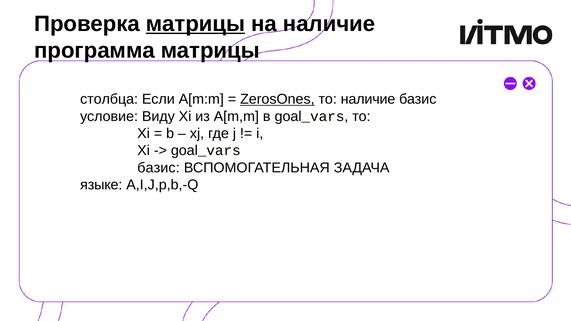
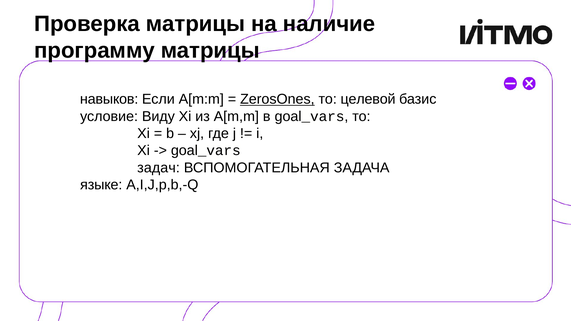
матрицы underline: present -> none (195, 24)
программа: программа -> программу (95, 50)
столбца: столбца -> навыков (109, 99)
то наличие: наличие -> целевой (368, 99)
базис: базис -> задач (159, 168)
